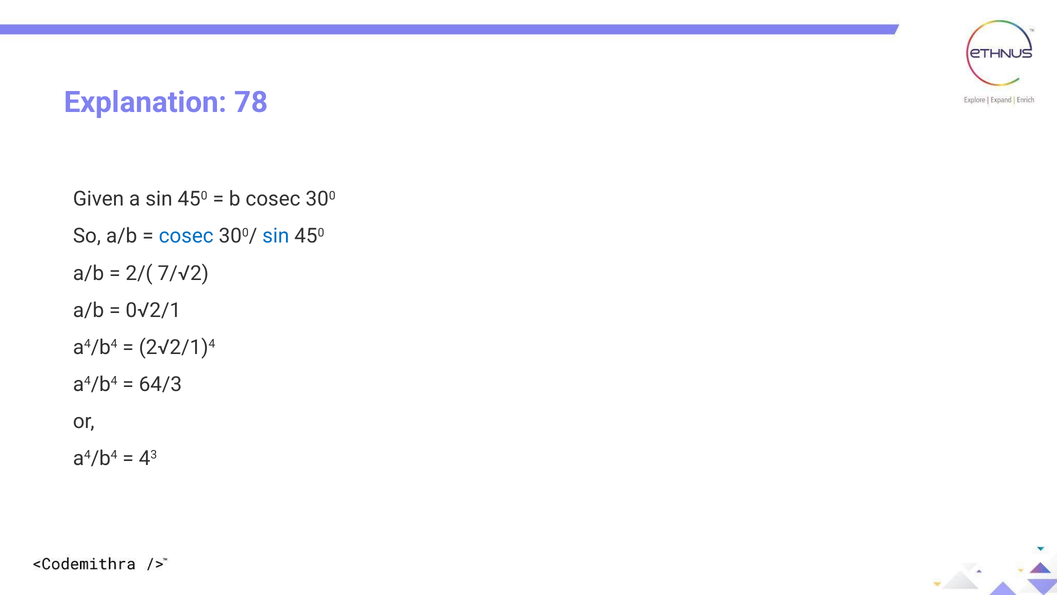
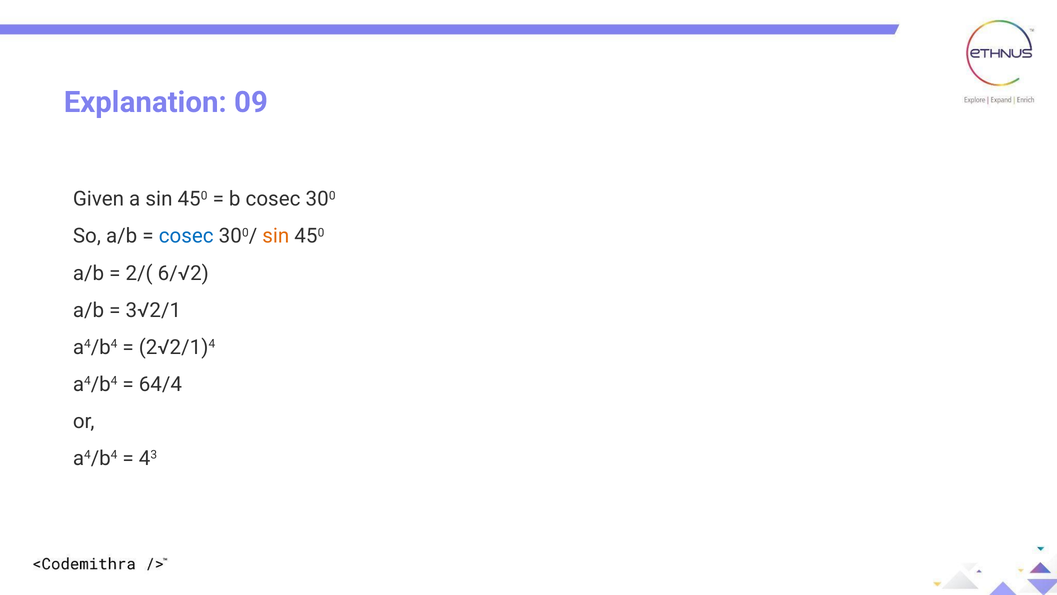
78: 78 -> 09 (251, 102)
sin colour: blue -> orange (276, 236)
7/√2: 7/√2 -> 6/√2 (183, 273)
0√2/1: 0√2/1 -> 3√2/1 (153, 310)
64/3: 64/3 -> 64/4 (160, 384)
